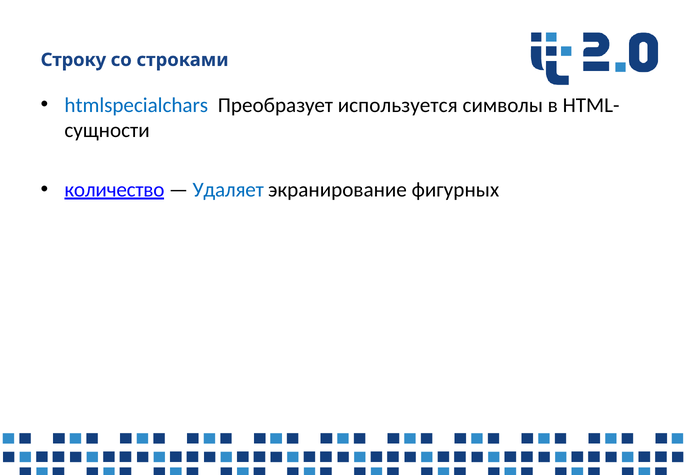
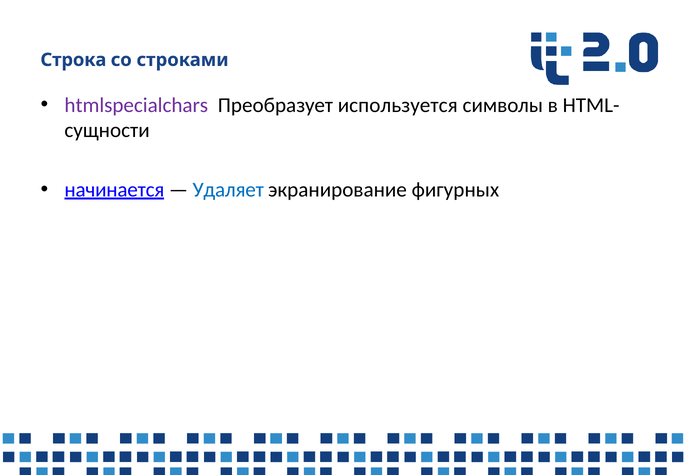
Строку: Строку -> Строка (73, 60)
htmlspecialchars colour: blue -> purple (136, 105)
количество: количество -> начинается (114, 190)
